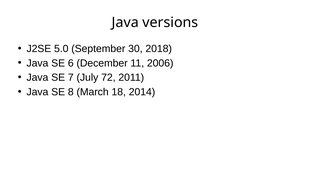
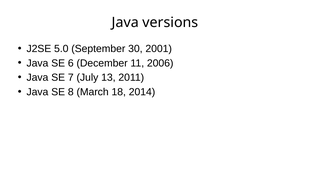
2018: 2018 -> 2001 (159, 49)
72: 72 -> 13 (108, 78)
